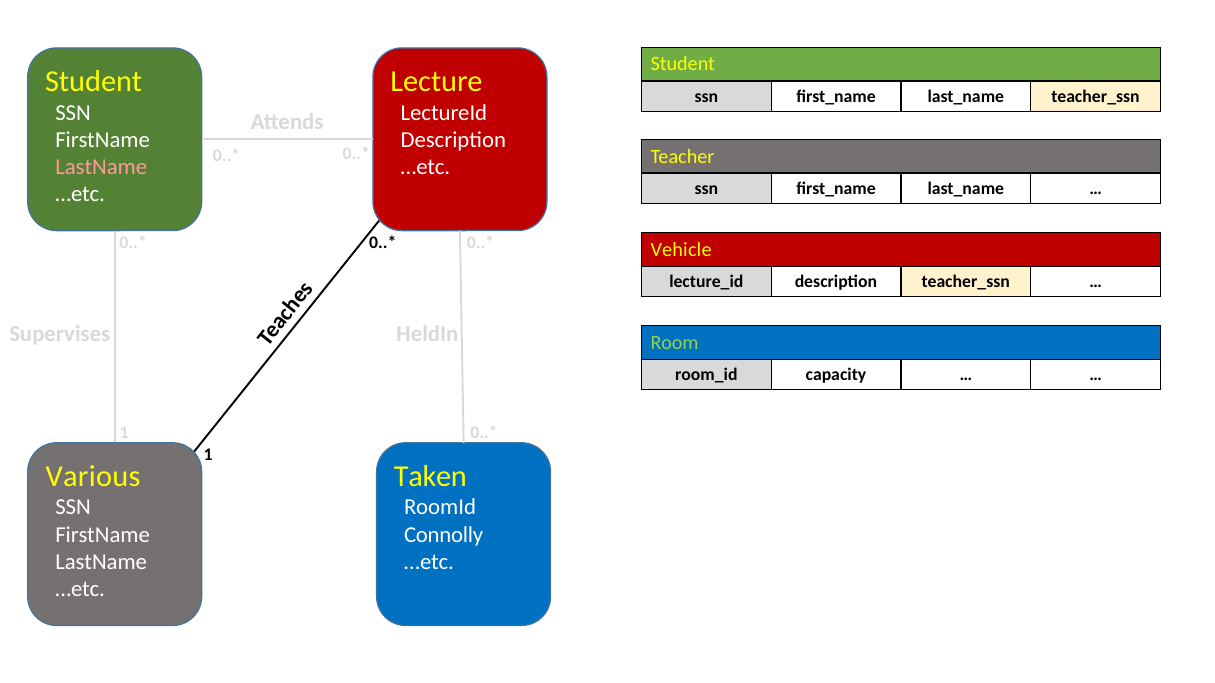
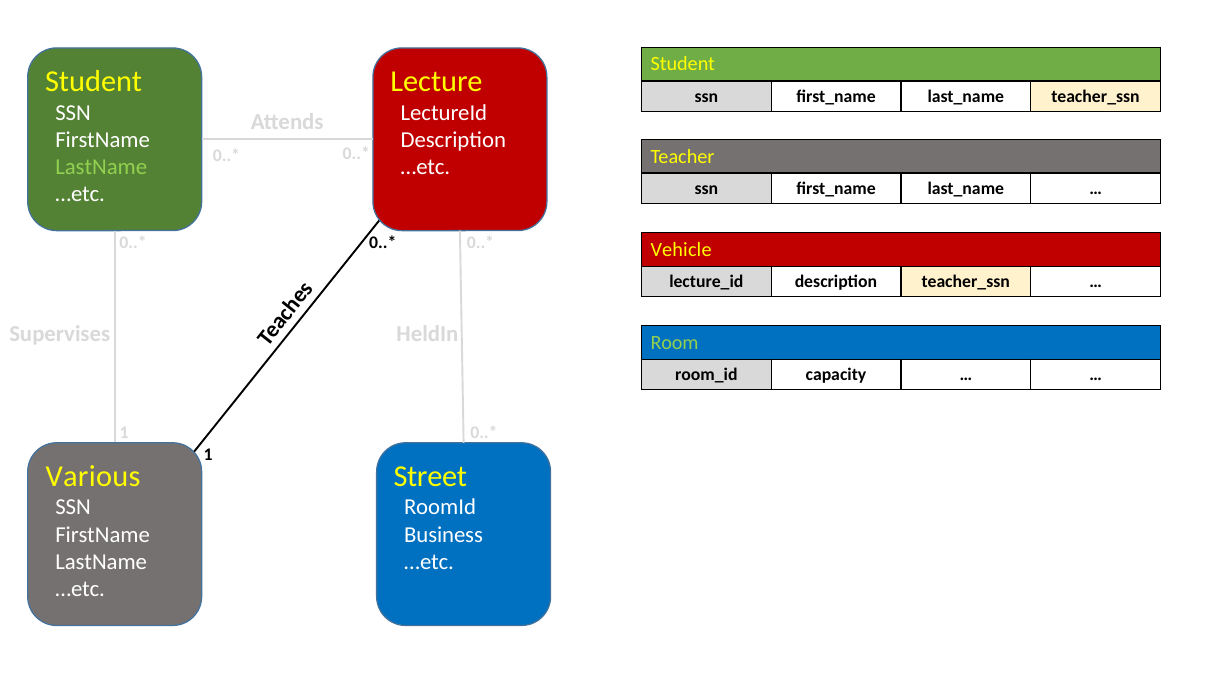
LastName colour: pink -> light green (101, 167)
Taken: Taken -> Street (430, 476)
Connolly: Connolly -> Business (444, 535)
